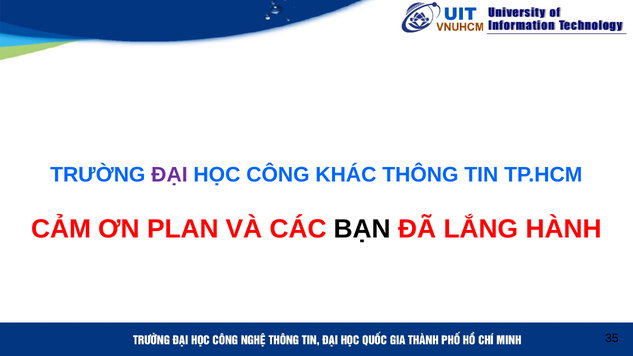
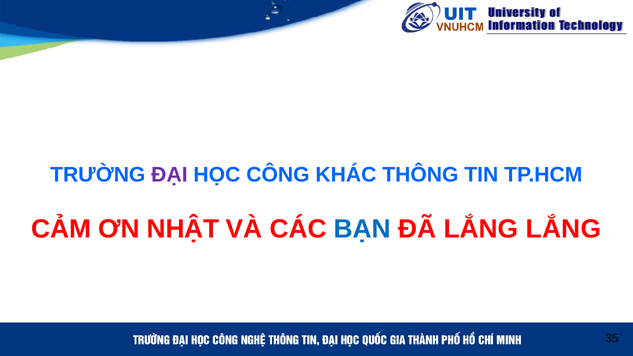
PLAN: PLAN -> NHẬT (183, 229)
BẠN colour: black -> blue (362, 229)
LẮNG HÀNH: HÀNH -> LẮNG (563, 229)
